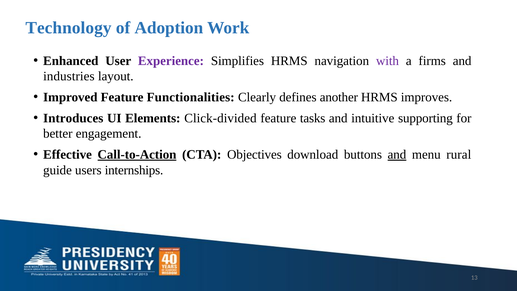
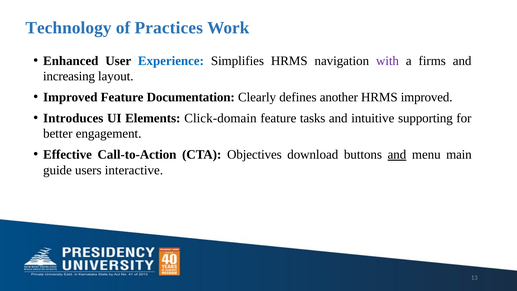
Adoption: Adoption -> Practices (169, 28)
Experience colour: purple -> blue (171, 61)
industries: industries -> increasing (69, 76)
Functionalities: Functionalities -> Documentation (191, 97)
HRMS improves: improves -> improved (427, 97)
Click-divided: Click-divided -> Click-domain (220, 118)
Call-to-Action underline: present -> none (137, 155)
rural: rural -> main (459, 155)
internships: internships -> interactive (134, 170)
